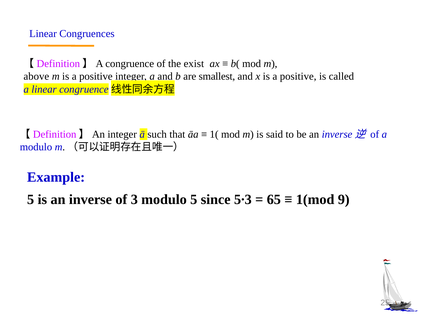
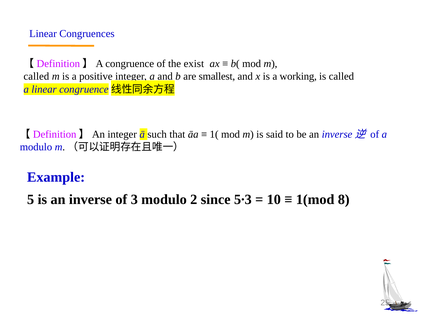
above: above -> called (36, 77)
x is a positive: positive -> working (298, 77)
modulo 5: 5 -> 2 (194, 200)
65: 65 -> 10 (274, 200)
9: 9 -> 8 (344, 200)
